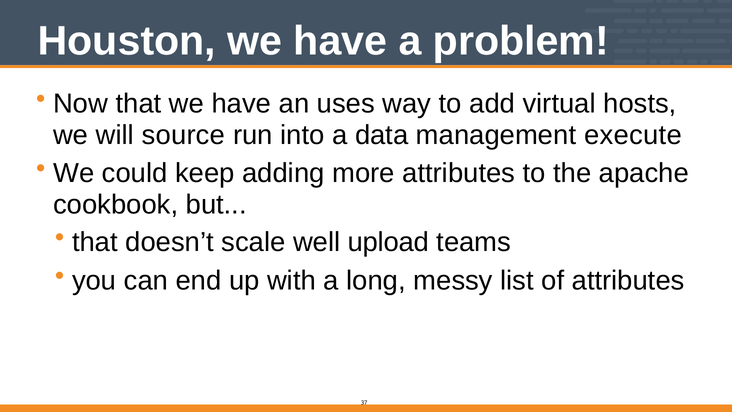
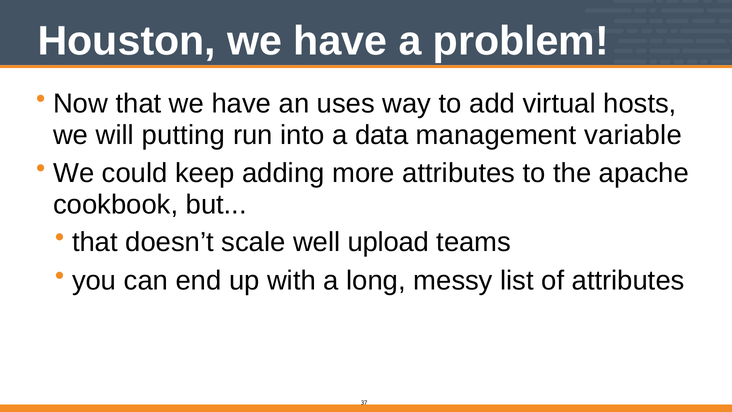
source: source -> putting (183, 135)
execute: execute -> variable (633, 135)
